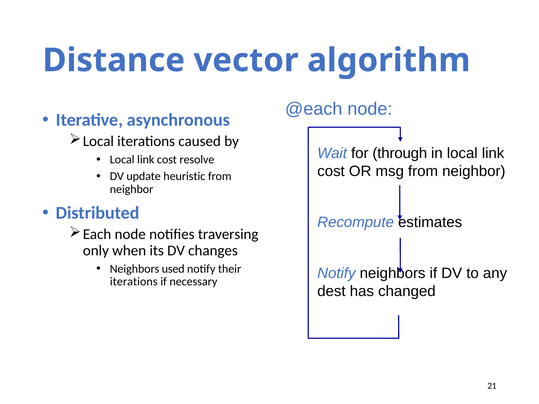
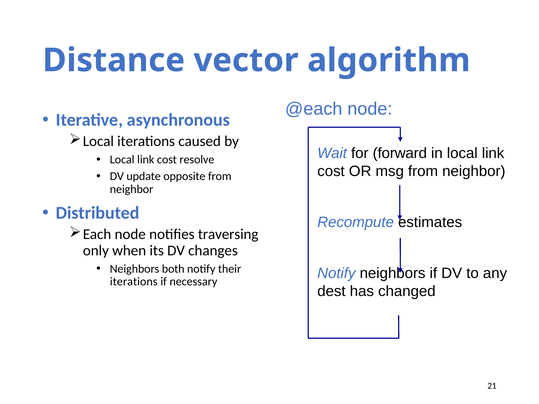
through: through -> forward (400, 153)
heuristic: heuristic -> opposite (184, 176)
used: used -> both (173, 269)
